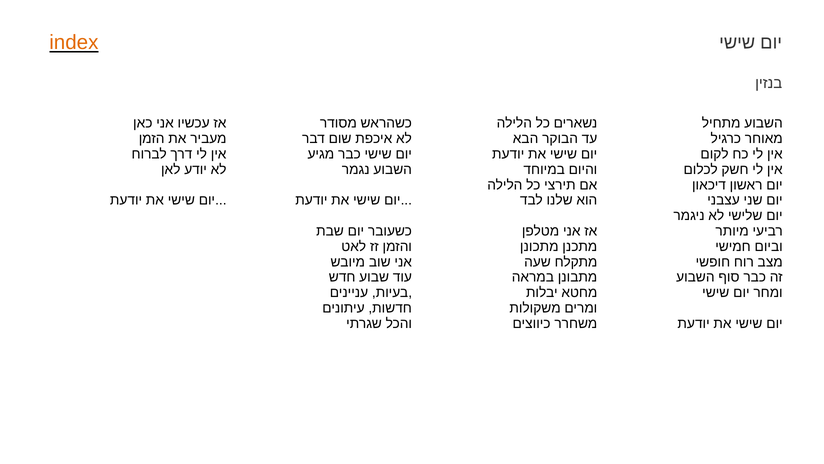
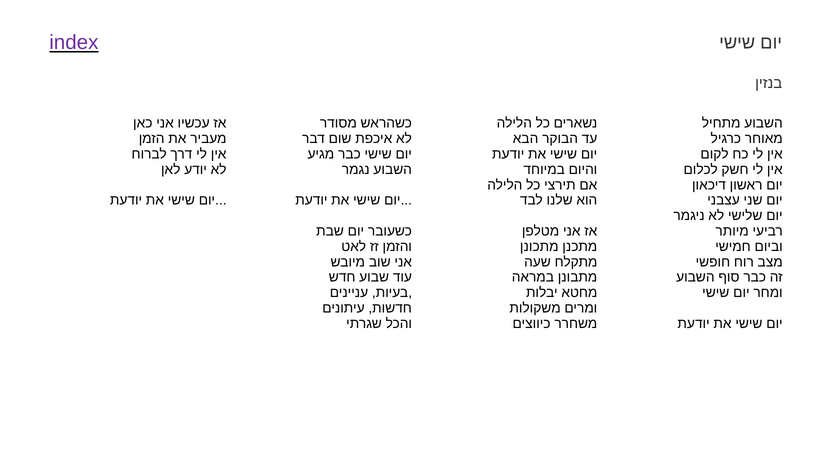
index colour: orange -> purple (74, 43)
